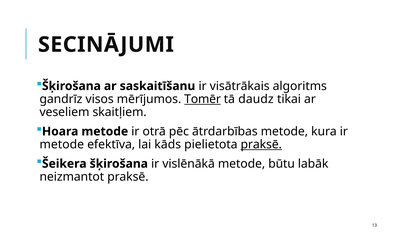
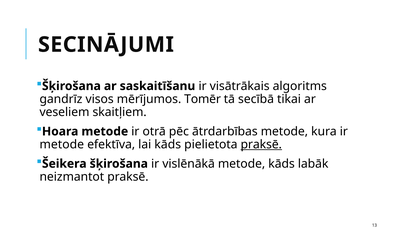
Tomēr underline: present -> none (203, 99)
daudz: daudz -> secībā (256, 99)
metode būtu: būtu -> kāds (282, 163)
